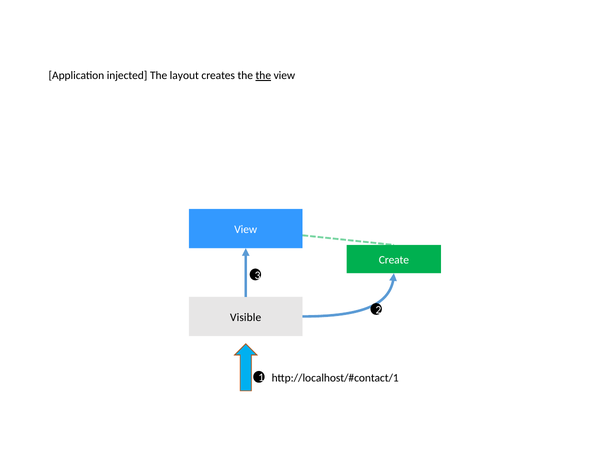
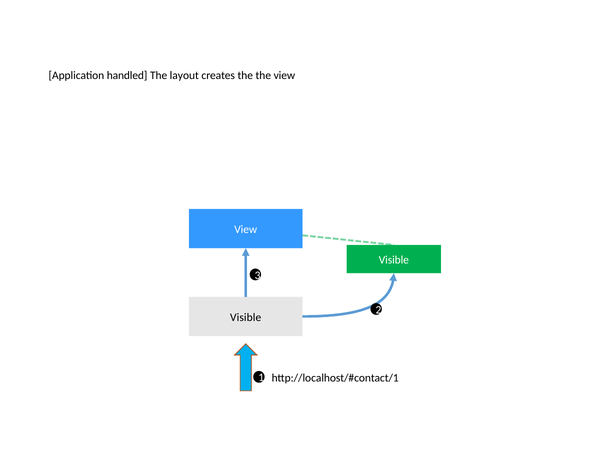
injected: injected -> handled (127, 76)
the underline: present -> none (263, 76)
Create: Create -> Visible (394, 260)
